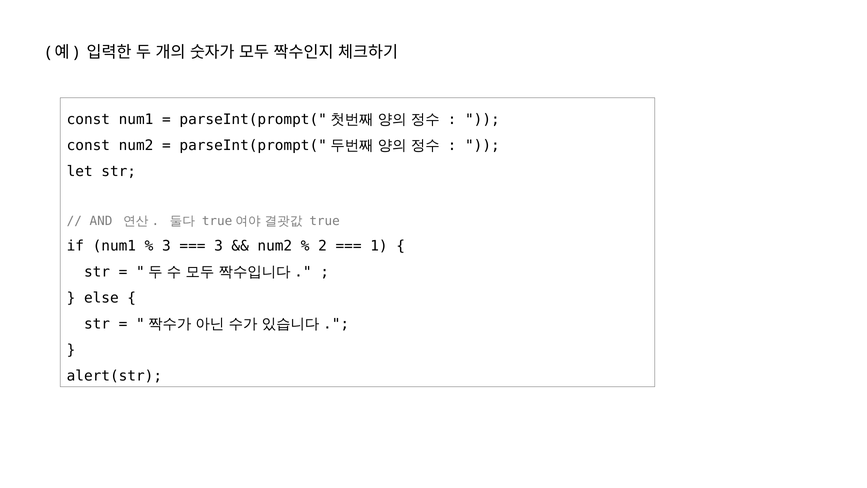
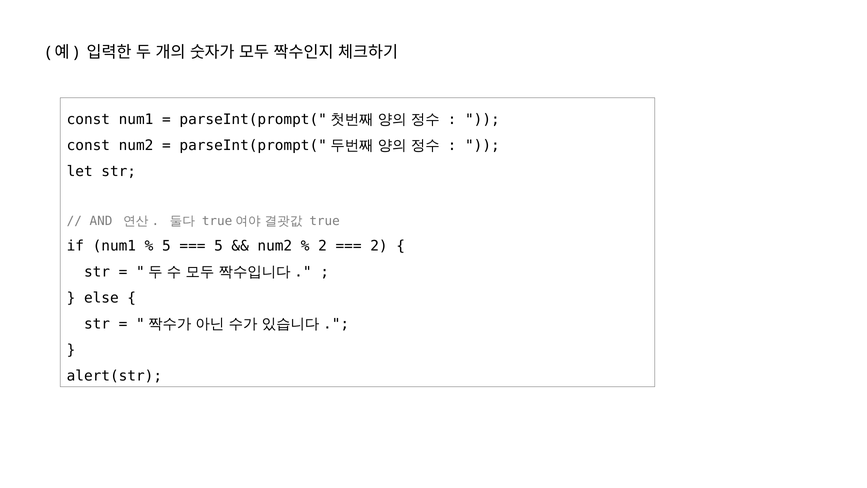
3: 3 -> 5 (166, 246)
3: 3 -> 5 (218, 246)
1: 1 -> 2 (379, 246)
